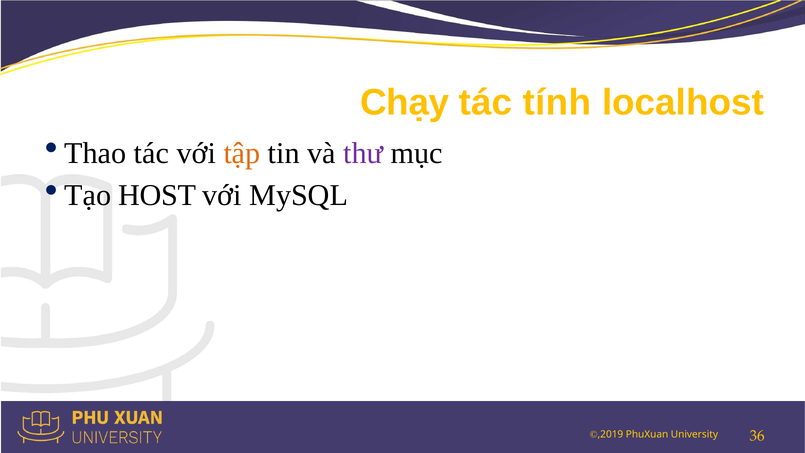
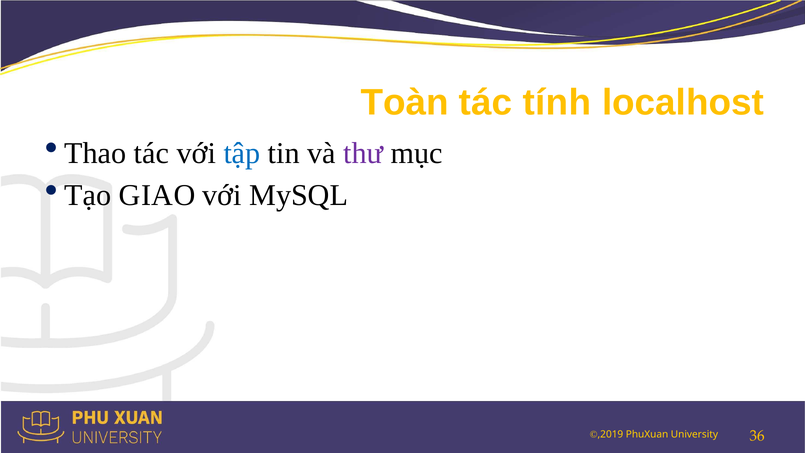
Chạy: Chạy -> Toàn (405, 102)
tập colour: orange -> blue (242, 153)
HOST: HOST -> GIAO (157, 195)
